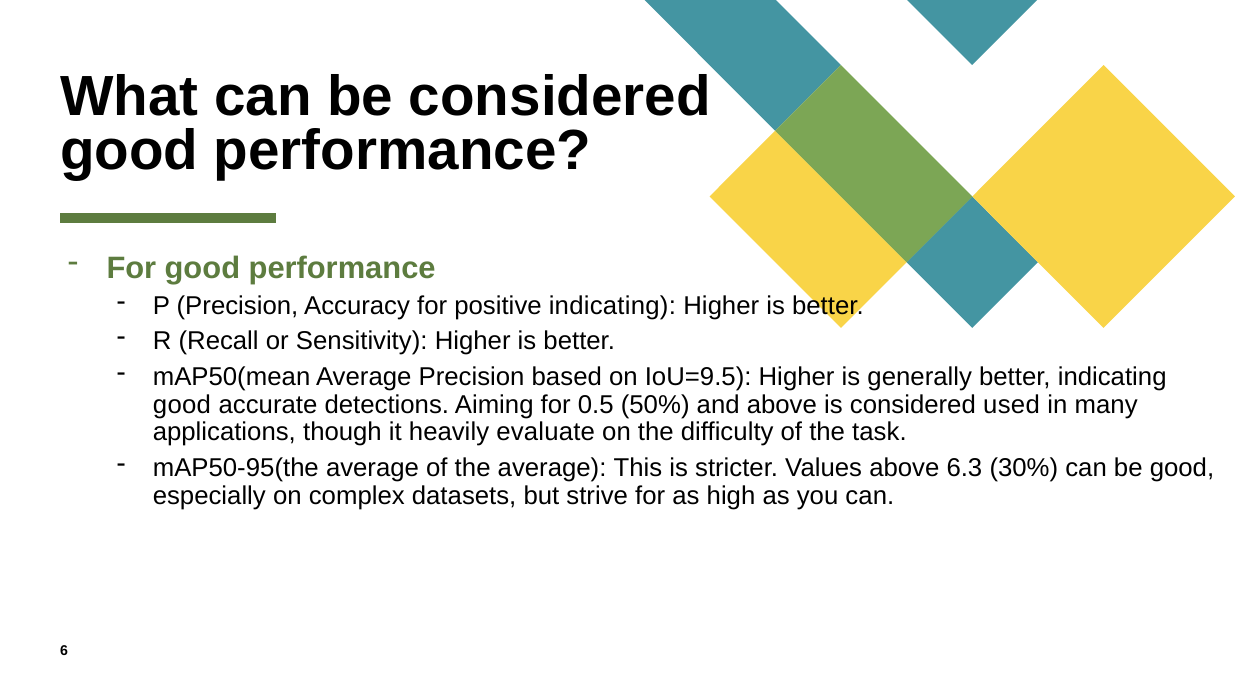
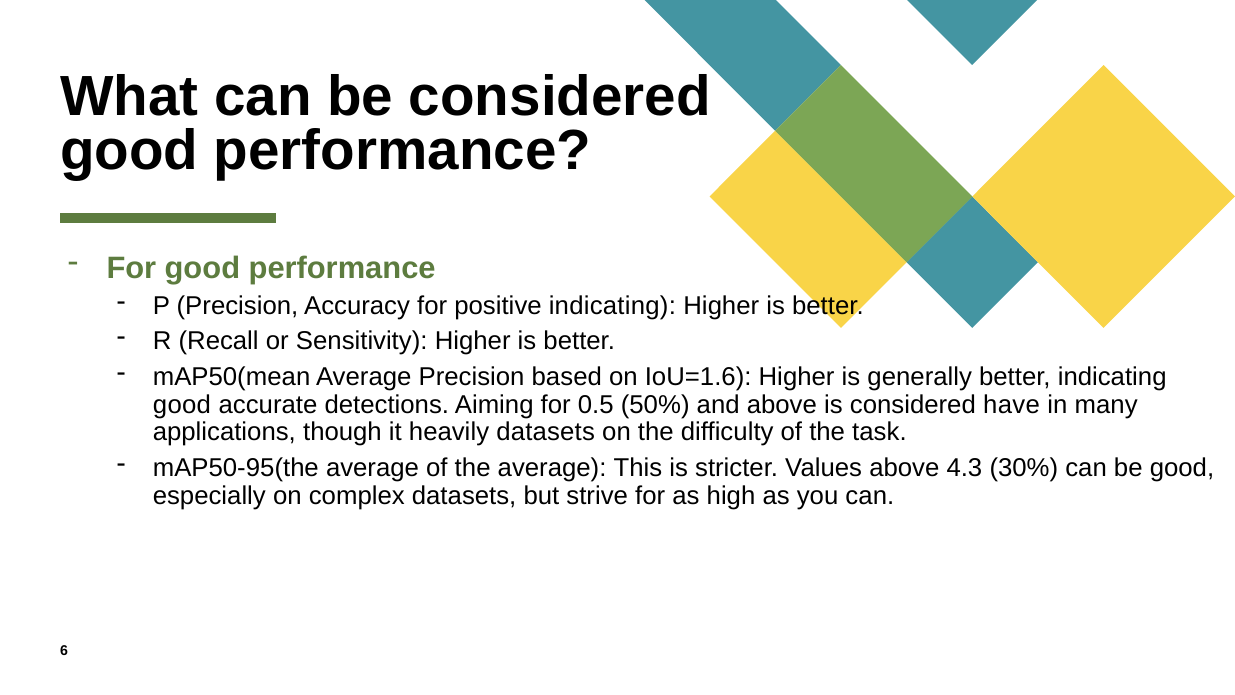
IoU=9.5: IoU=9.5 -> IoU=1.6 (698, 377)
used: used -> have (1012, 404)
heavily evaluate: evaluate -> datasets (546, 432)
6.3: 6.3 -> 4.3 (964, 468)
